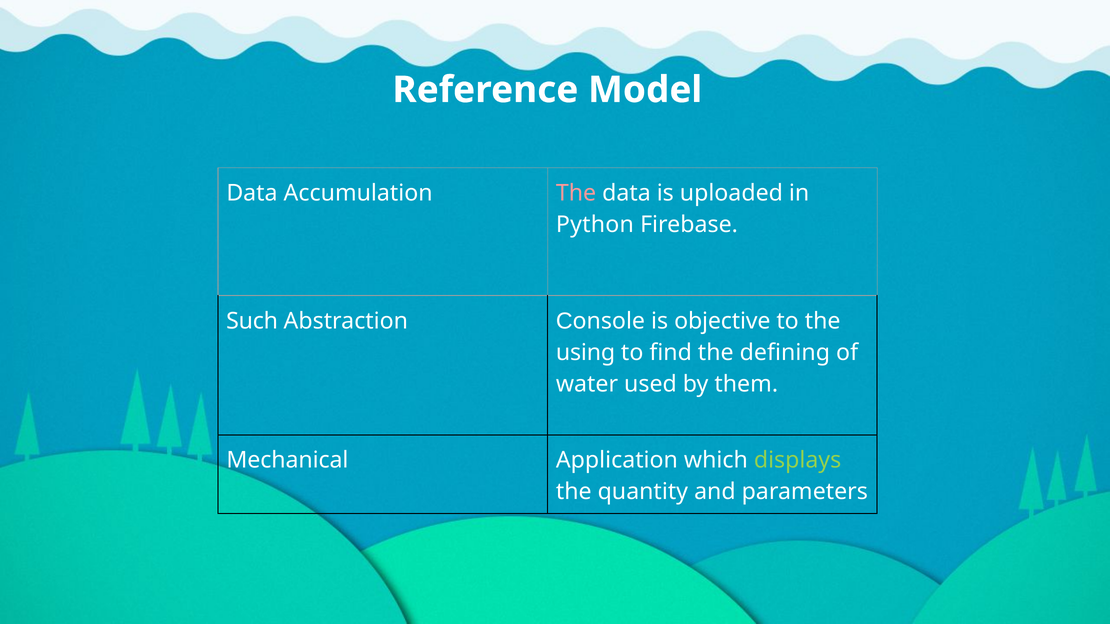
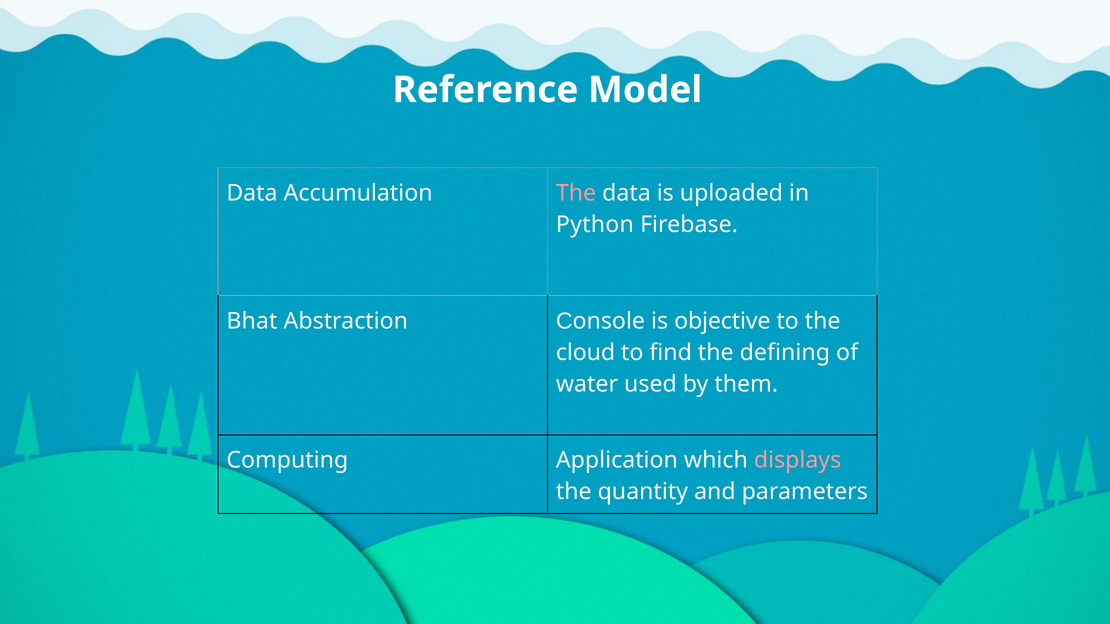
Such: Such -> Bhat (252, 321)
using: using -> cloud (586, 353)
Mechanical: Mechanical -> Computing (287, 461)
displays colour: light green -> pink (798, 461)
